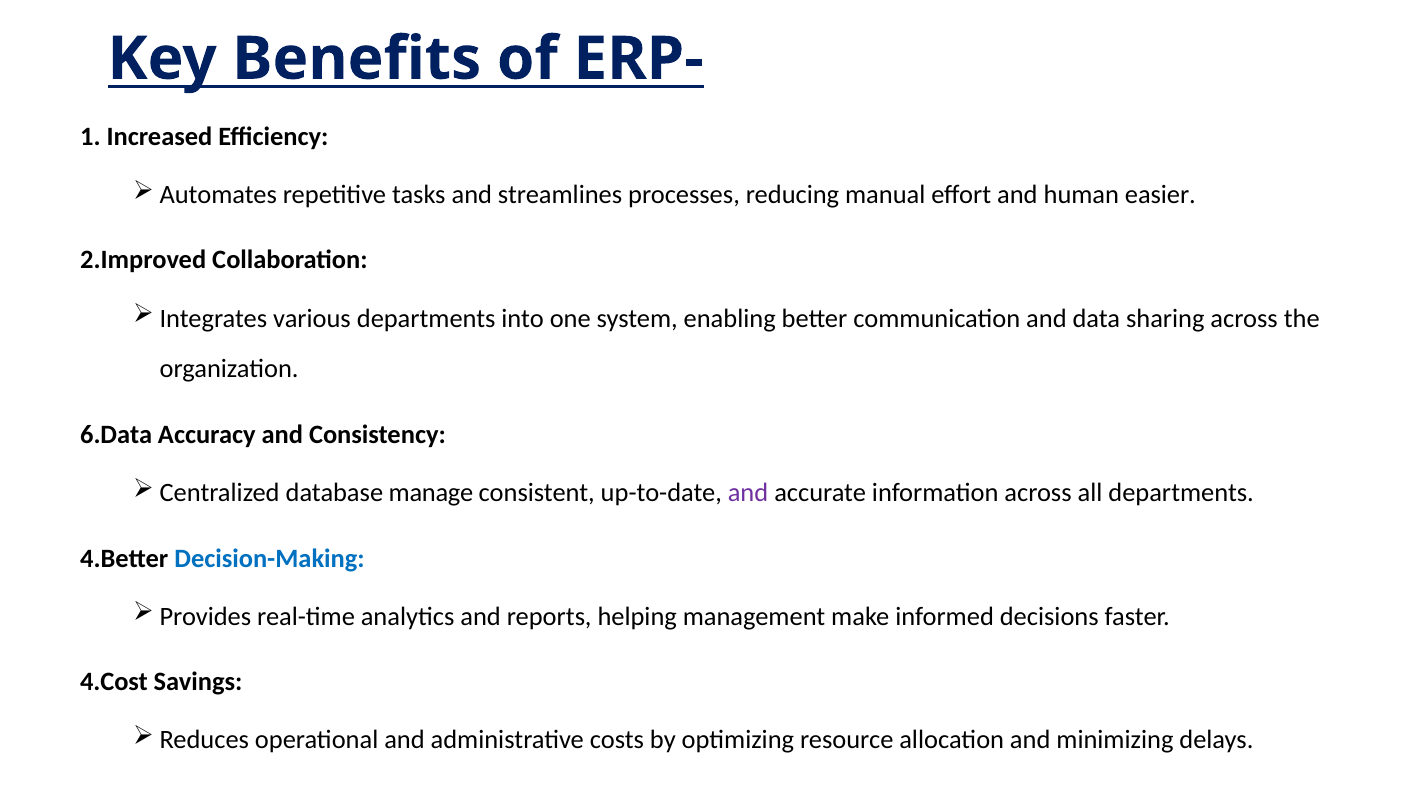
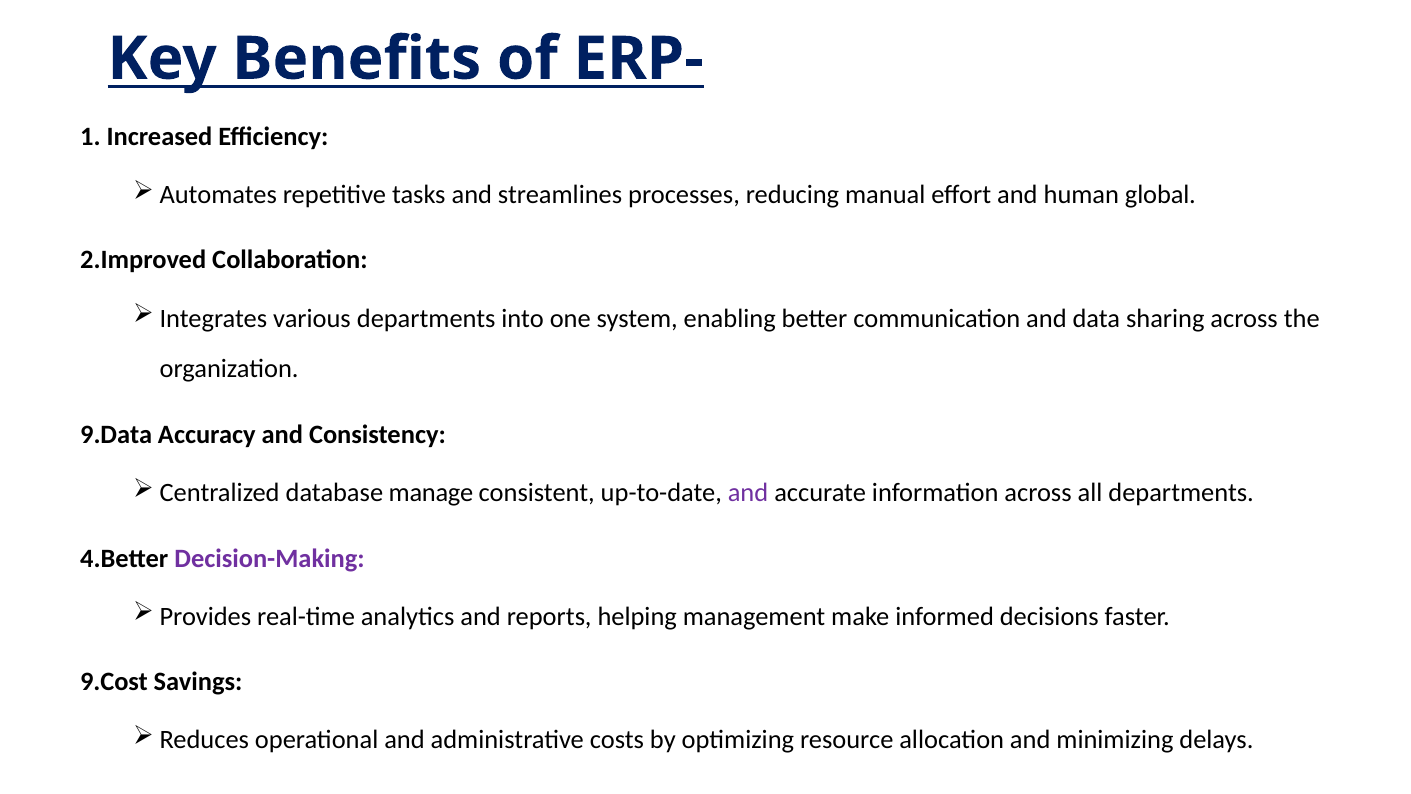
easier: easier -> global (1160, 195)
6.Data: 6.Data -> 9.Data (116, 434)
Decision-Making colour: blue -> purple (269, 558)
4.Cost: 4.Cost -> 9.Cost (114, 682)
